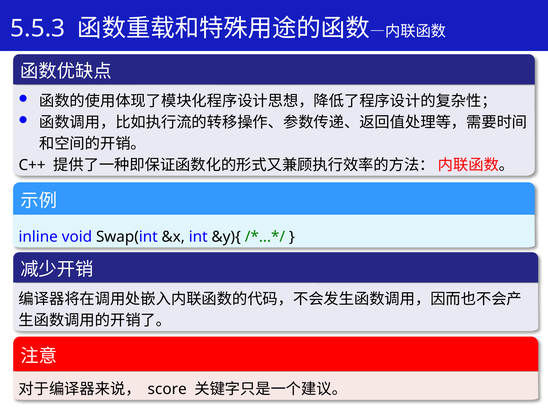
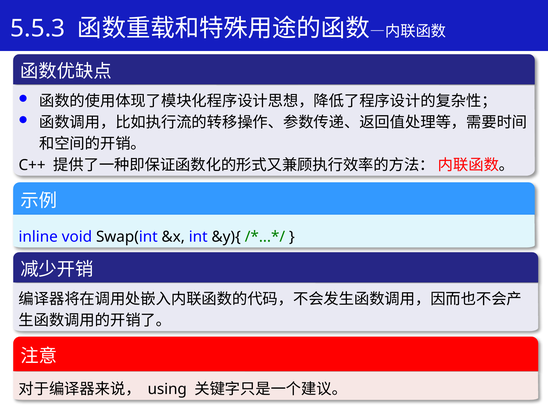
score: score -> using (167, 389)
